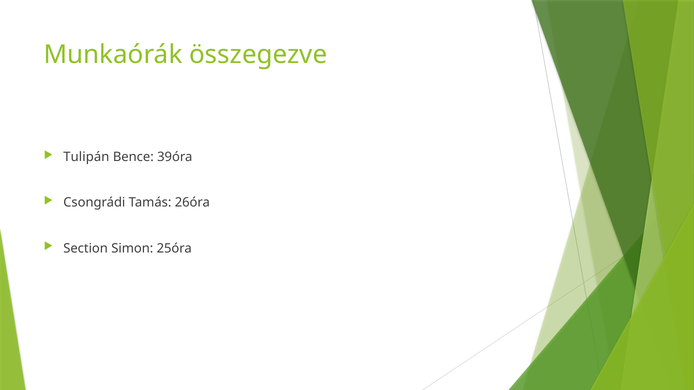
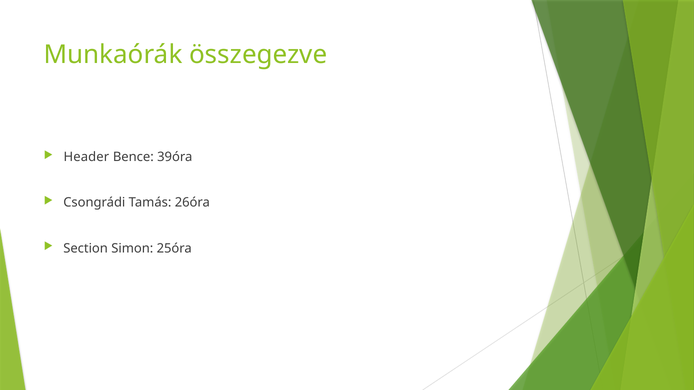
Tulipán: Tulipán -> Header (86, 157)
